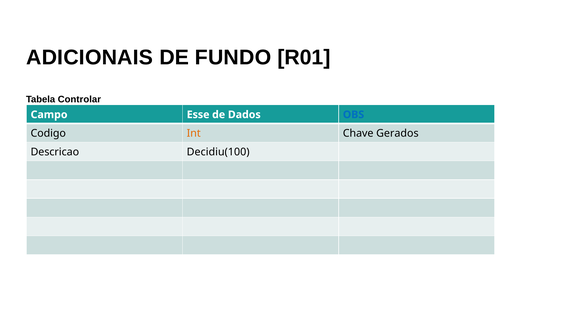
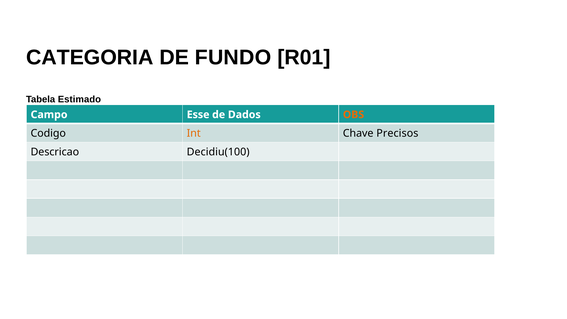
ADICIONAIS: ADICIONAIS -> CATEGORIA (90, 58)
Controlar: Controlar -> Estimado (79, 99)
OBS colour: blue -> orange (353, 115)
Gerados: Gerados -> Precisos (397, 133)
